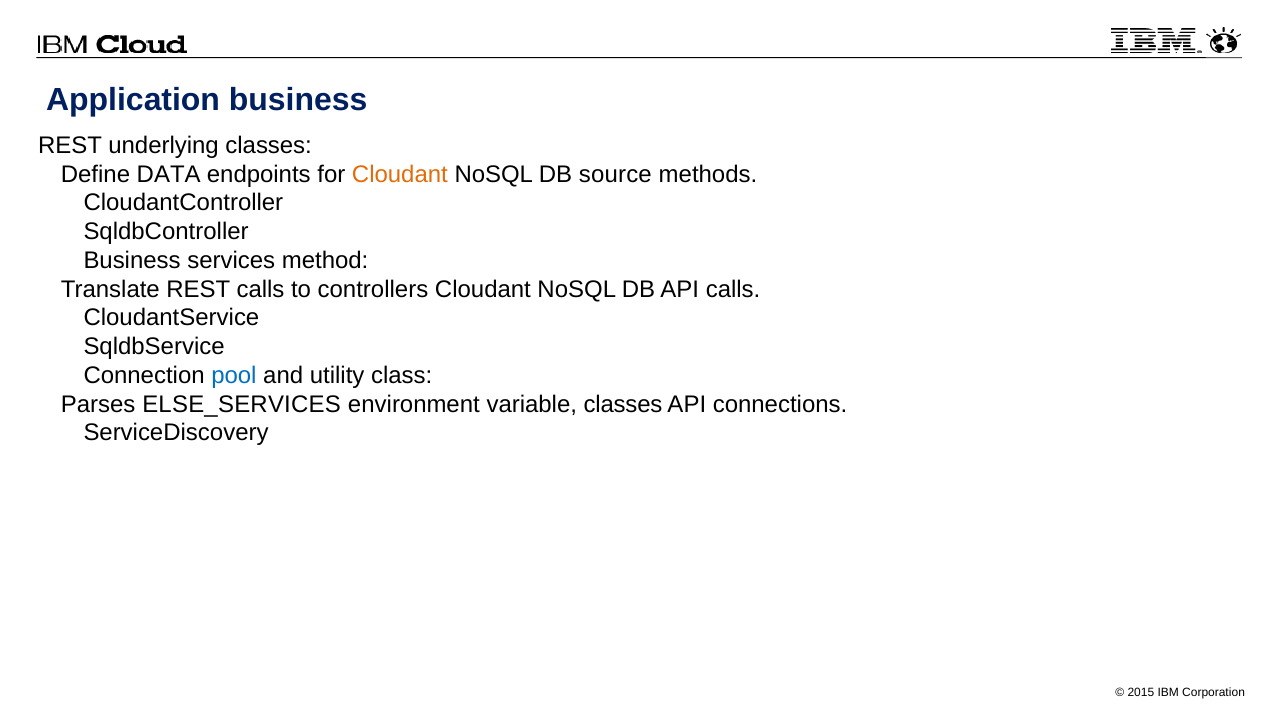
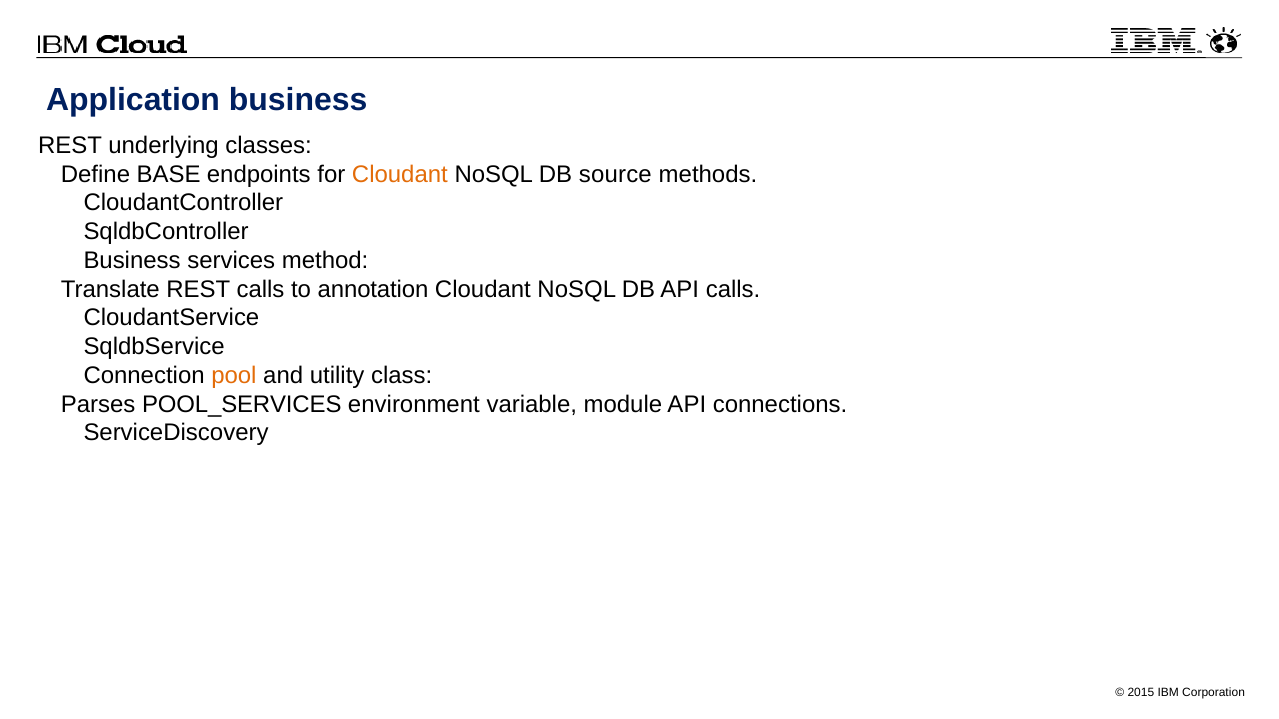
DATA: DATA -> BASE (169, 174)
controllers: controllers -> annotation (373, 289)
pool colour: blue -> orange (234, 376)
ELSE_SERVICES: ELSE_SERVICES -> POOL_SERVICES (242, 404)
variable classes: classes -> module (623, 404)
